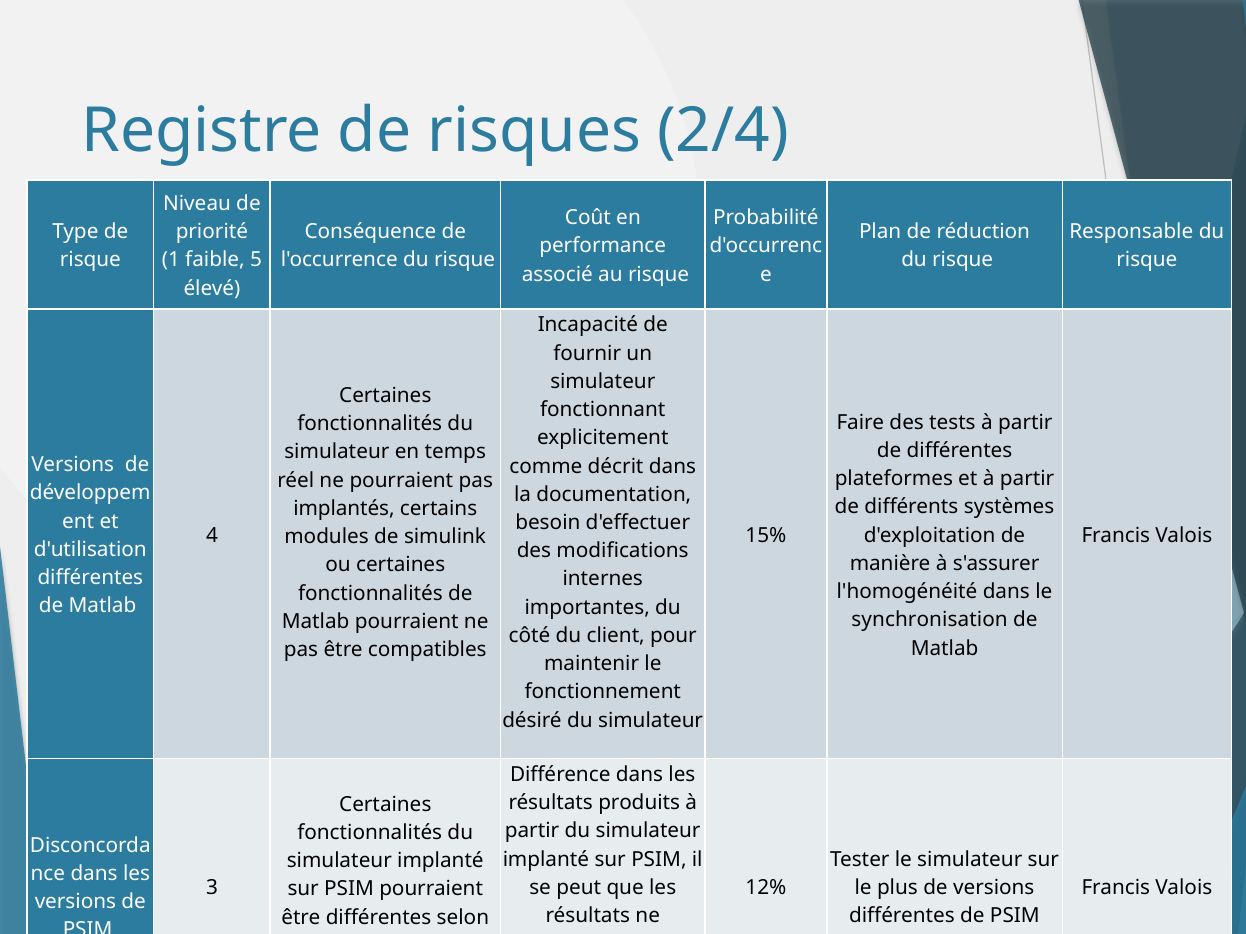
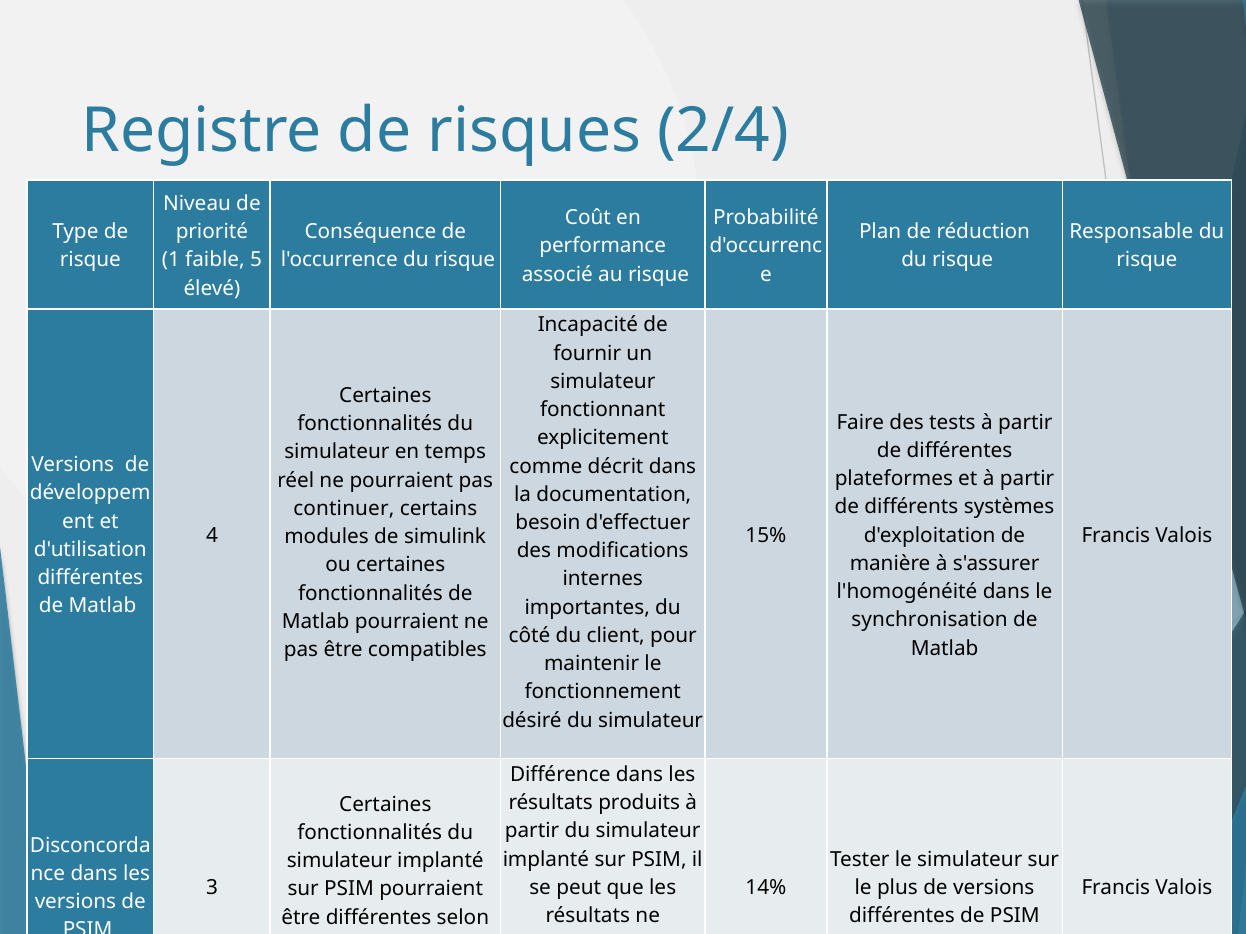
implantés: implantés -> continuer (344, 509)
12%: 12% -> 14% (766, 888)
